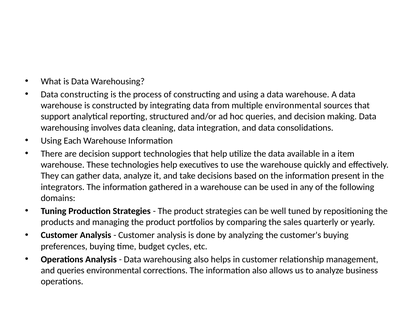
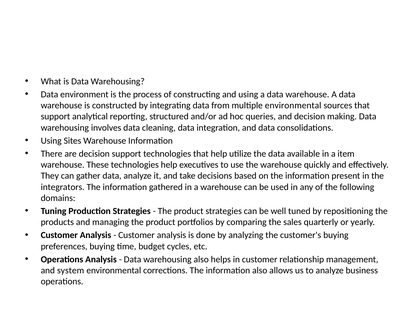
Data constructing: constructing -> environment (84, 94)
Each: Each -> Sites (72, 141)
and queries: queries -> system (71, 271)
